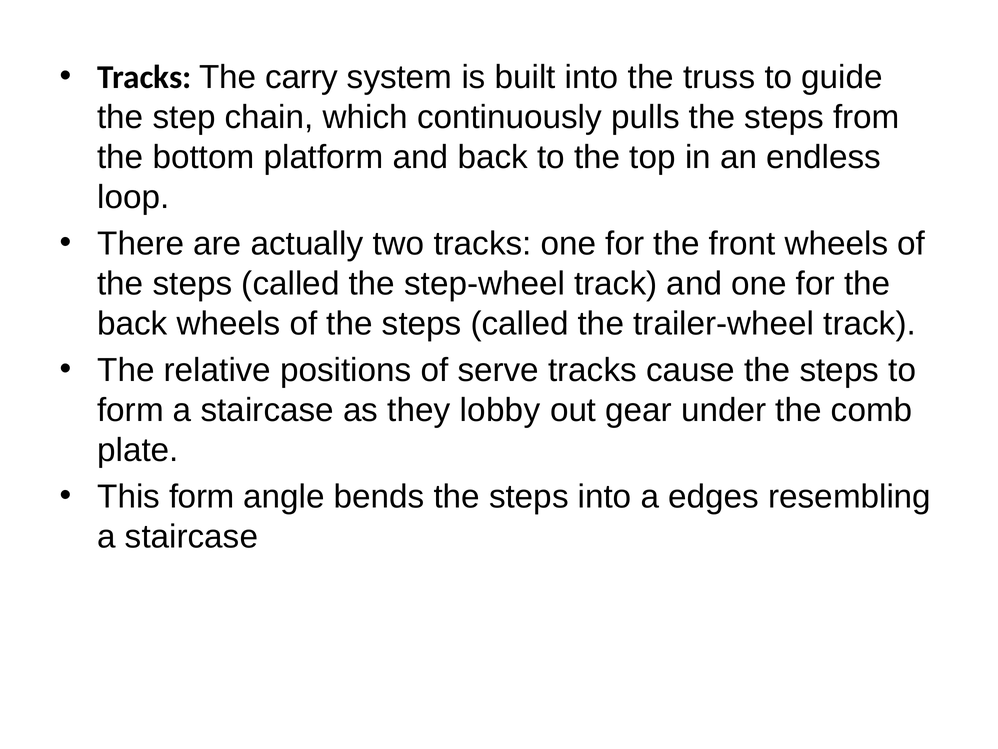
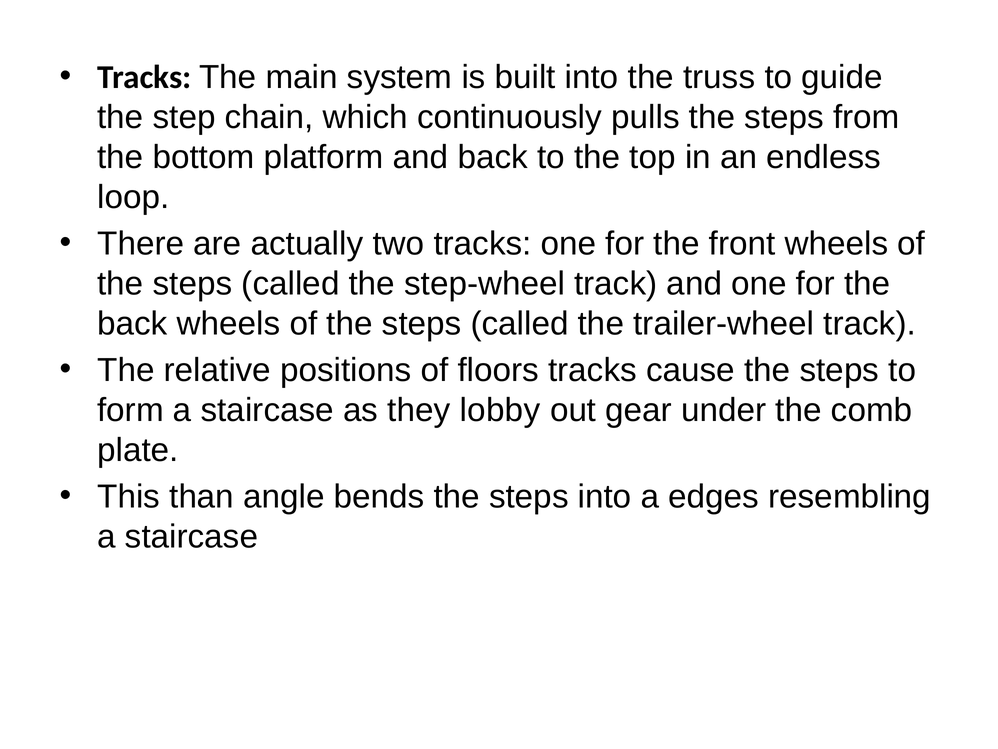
carry: carry -> main (302, 77)
serve: serve -> floors (498, 370)
This form: form -> than (202, 496)
